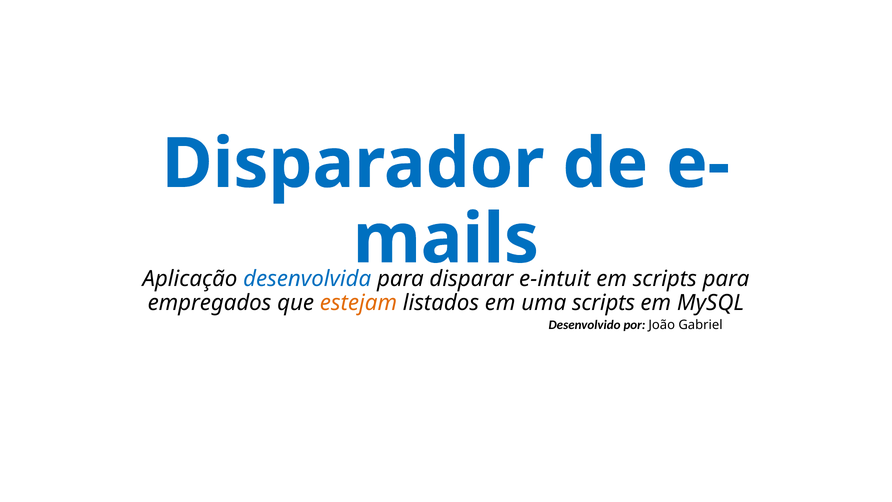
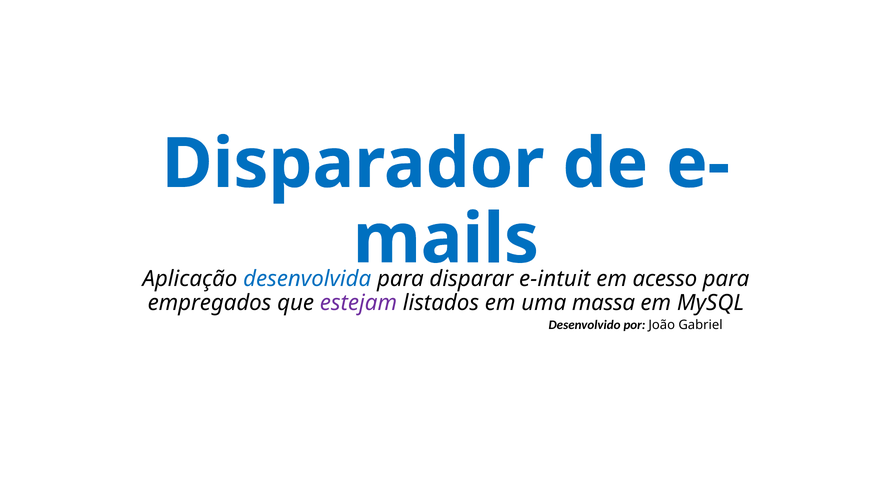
em scripts: scripts -> acesso (665, 279)
estejam colour: orange -> purple (358, 303)
uma scripts: scripts -> massa (604, 303)
